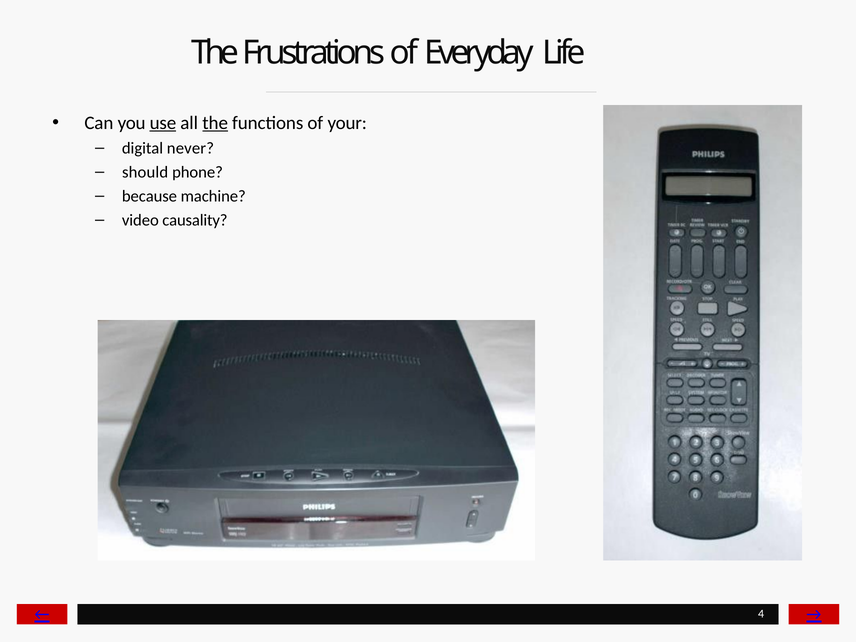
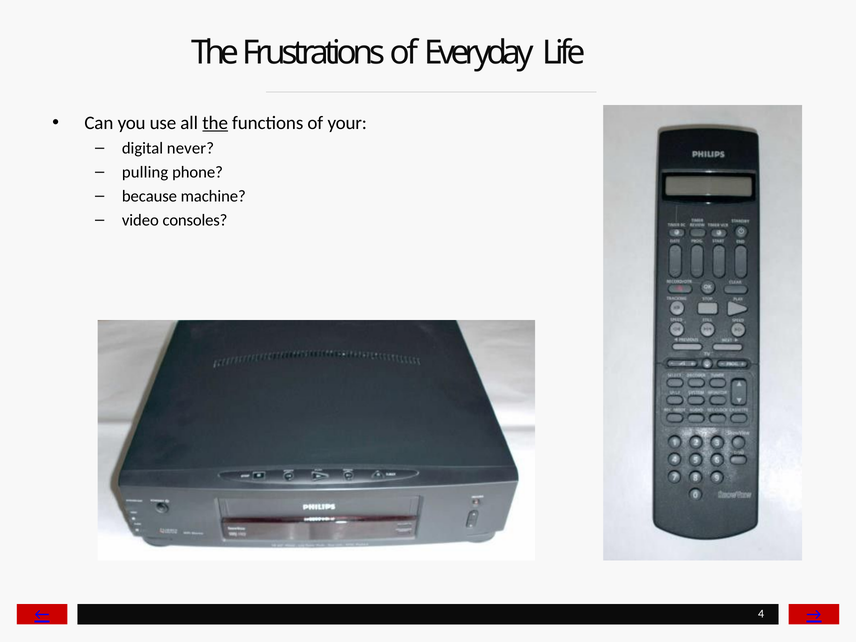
use underline: present -> none (163, 123)
should: should -> pulling (145, 172)
causality: causality -> consoles (195, 220)
